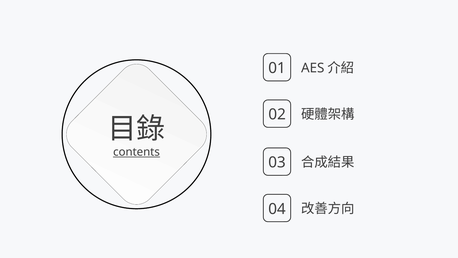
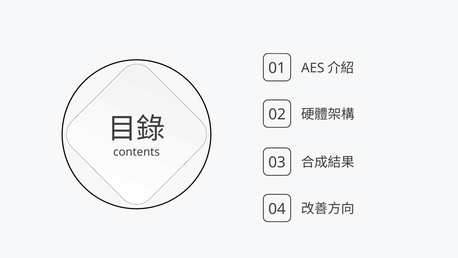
contents underline: present -> none (136, 152)
